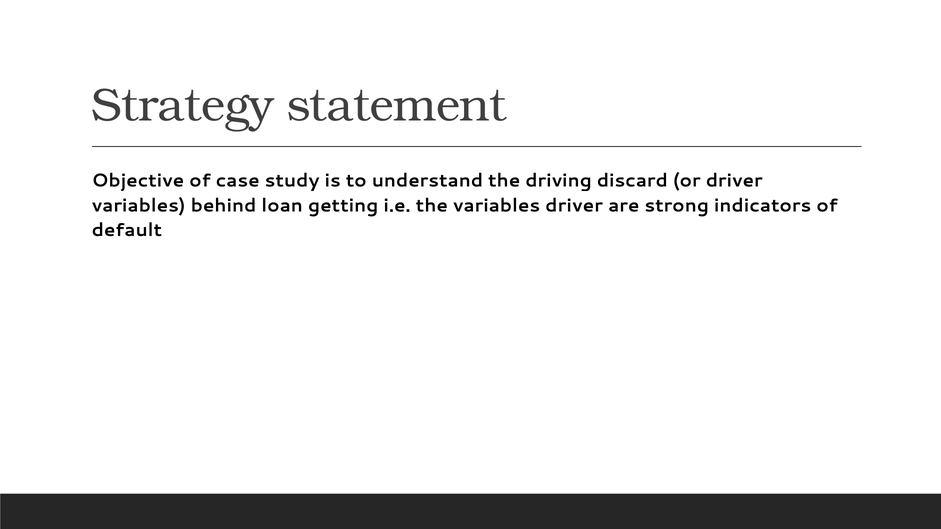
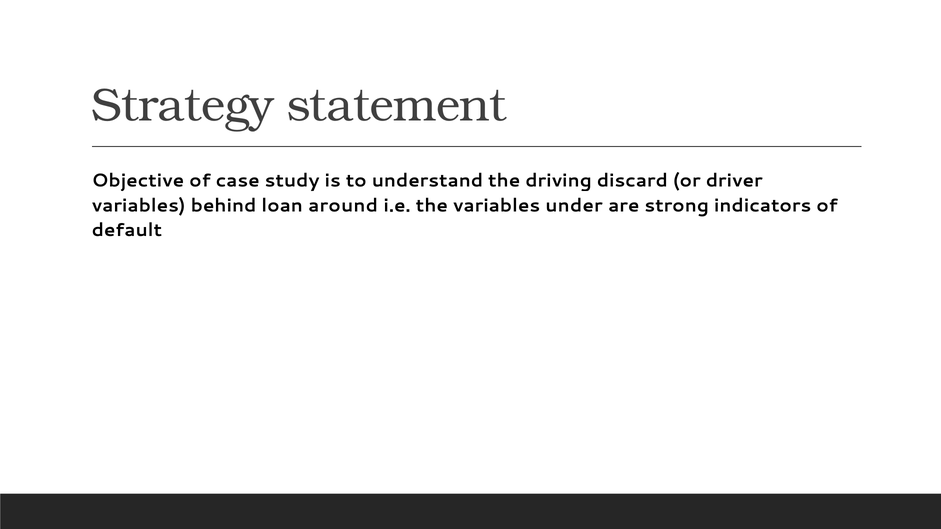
getting: getting -> around (343, 205)
variables driver: driver -> under (574, 205)
